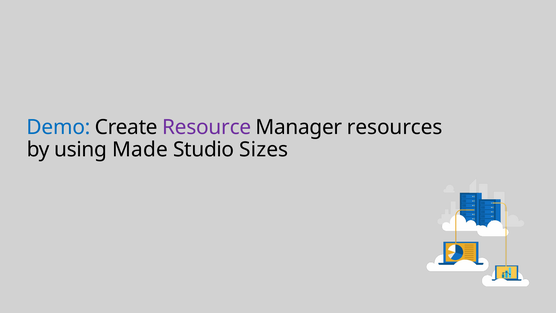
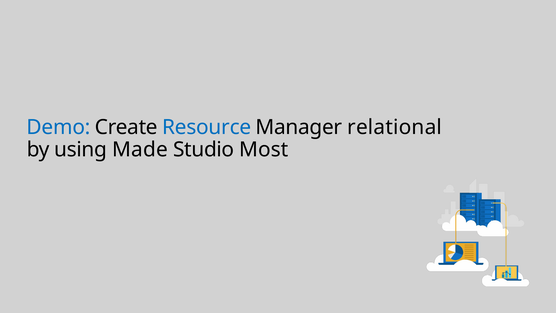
Resource colour: purple -> blue (207, 127)
resources: resources -> relational (395, 127)
Sizes: Sizes -> Most (264, 150)
